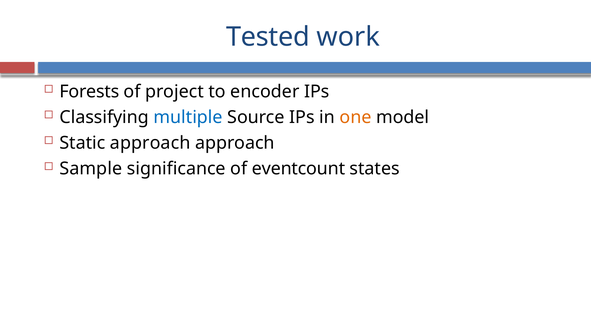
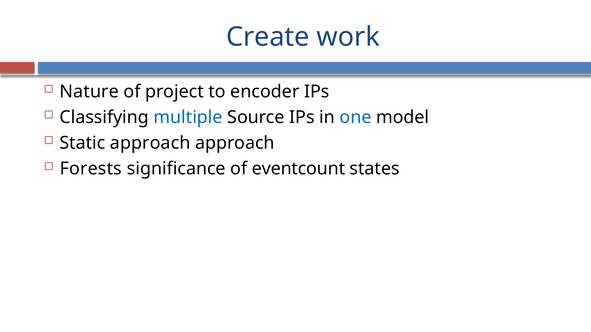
Tested: Tested -> Create (268, 37)
Forests: Forests -> Nature (89, 92)
one colour: orange -> blue (356, 117)
Sample: Sample -> Forests (91, 169)
